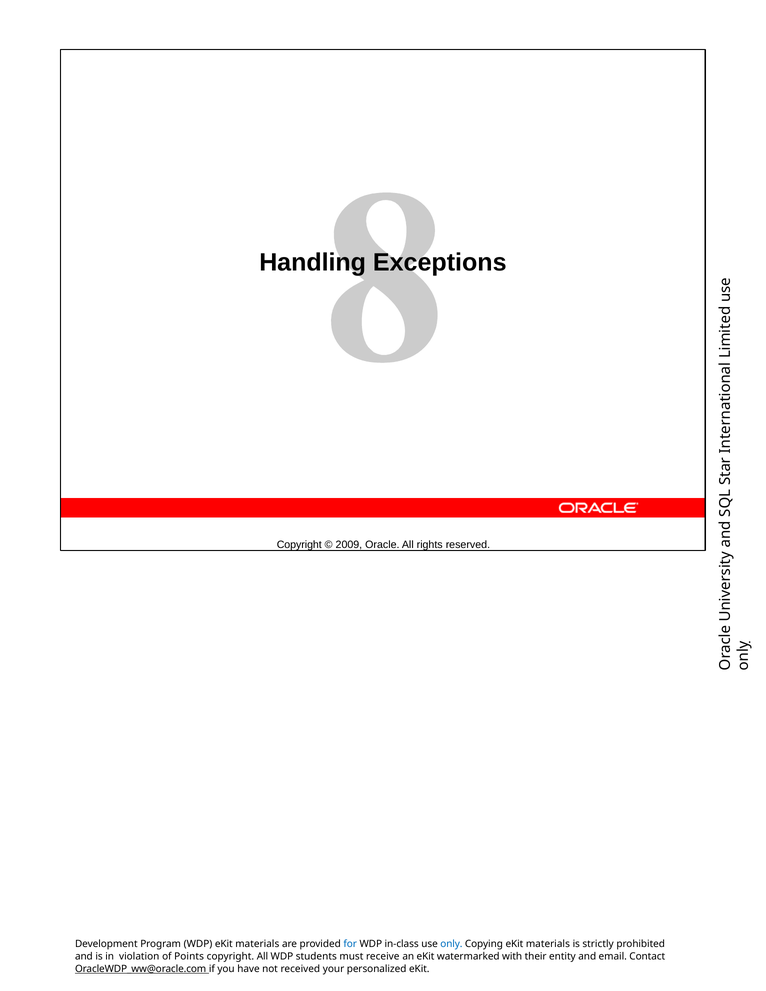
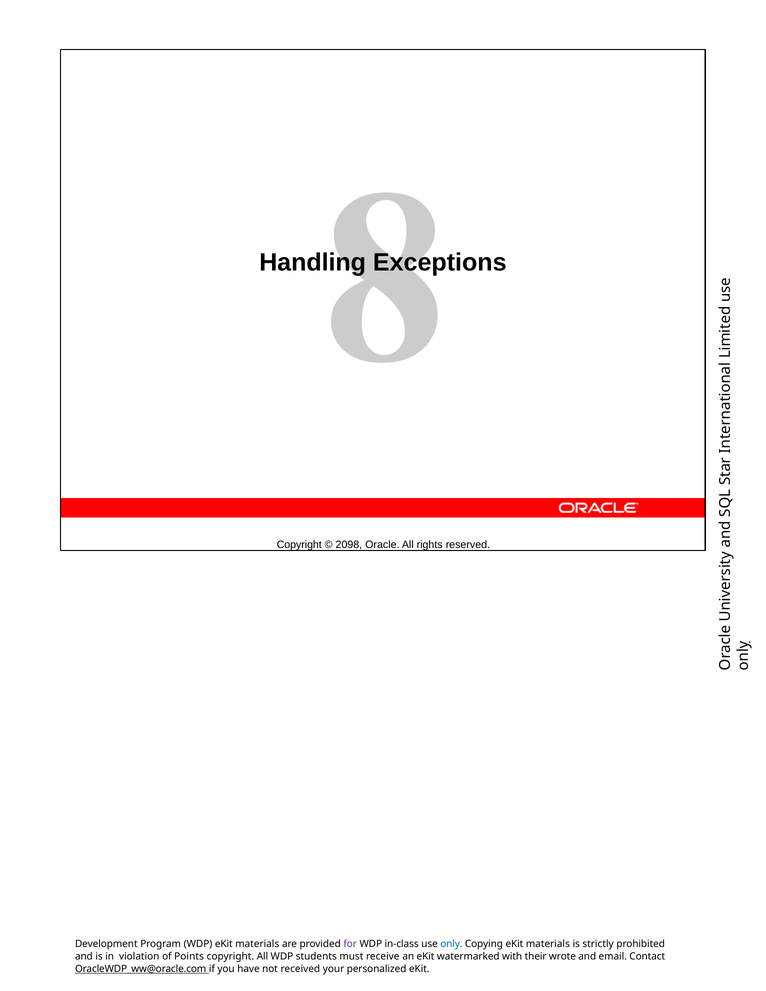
2009: 2009 -> 2098 (349, 545)
for colour: blue -> purple (350, 944)
entity: entity -> wrote (562, 957)
